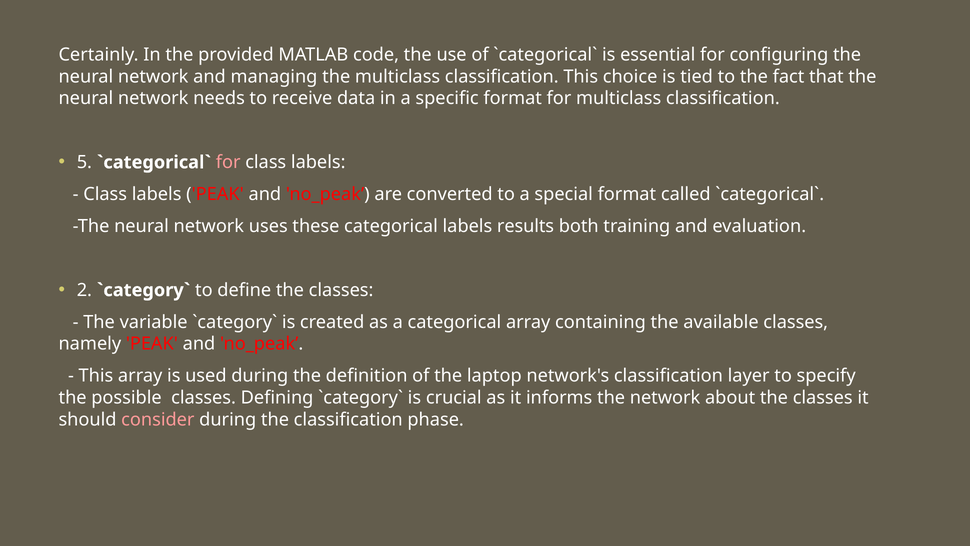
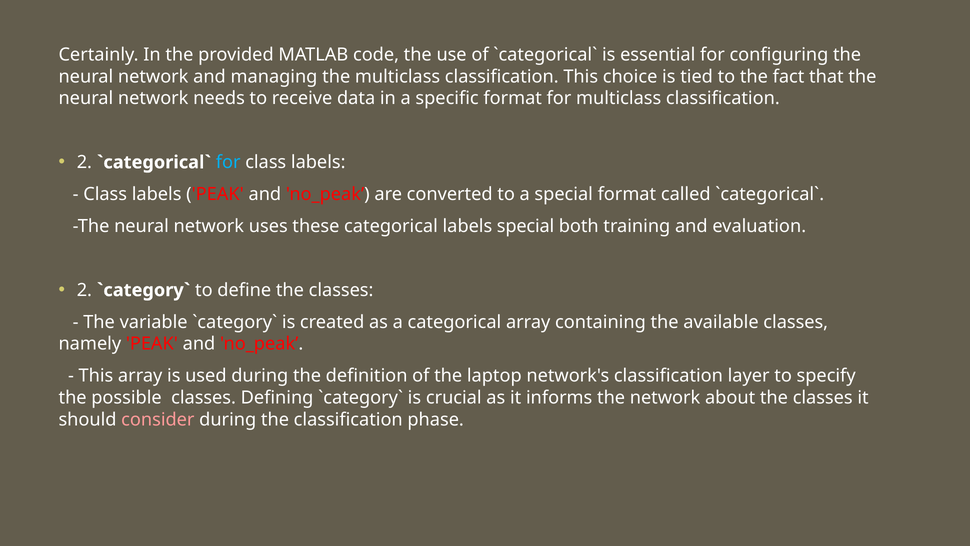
5: 5 -> 2 (84, 162)
for colour: pink -> light blue (228, 162)
labels results: results -> special (526, 226)
